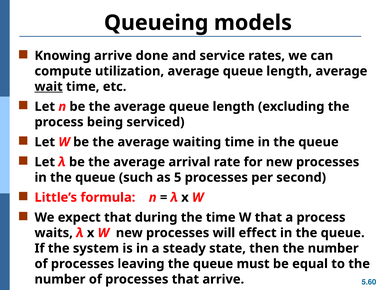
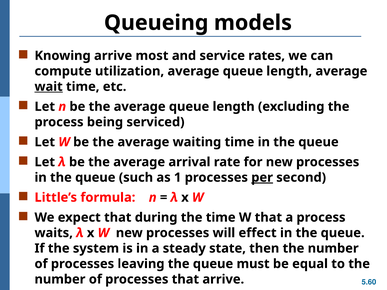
done: done -> most (152, 56)
5: 5 -> 1 (178, 178)
per underline: none -> present (262, 178)
